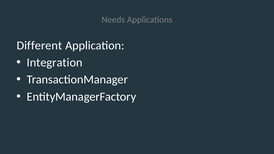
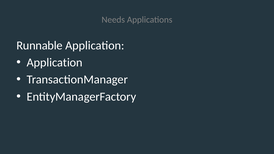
Different: Different -> Runnable (40, 46)
Integration: Integration -> Application (55, 63)
